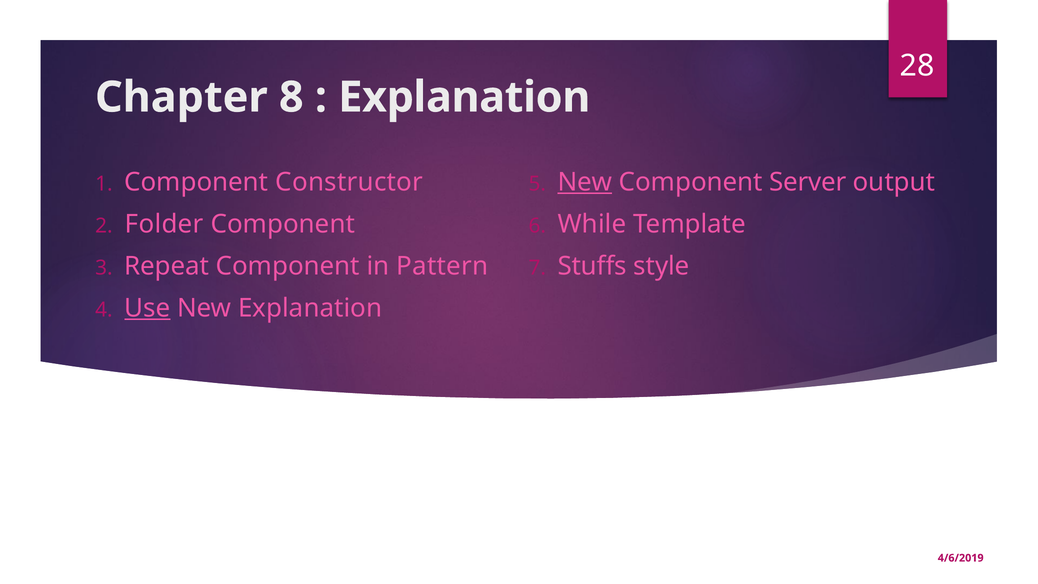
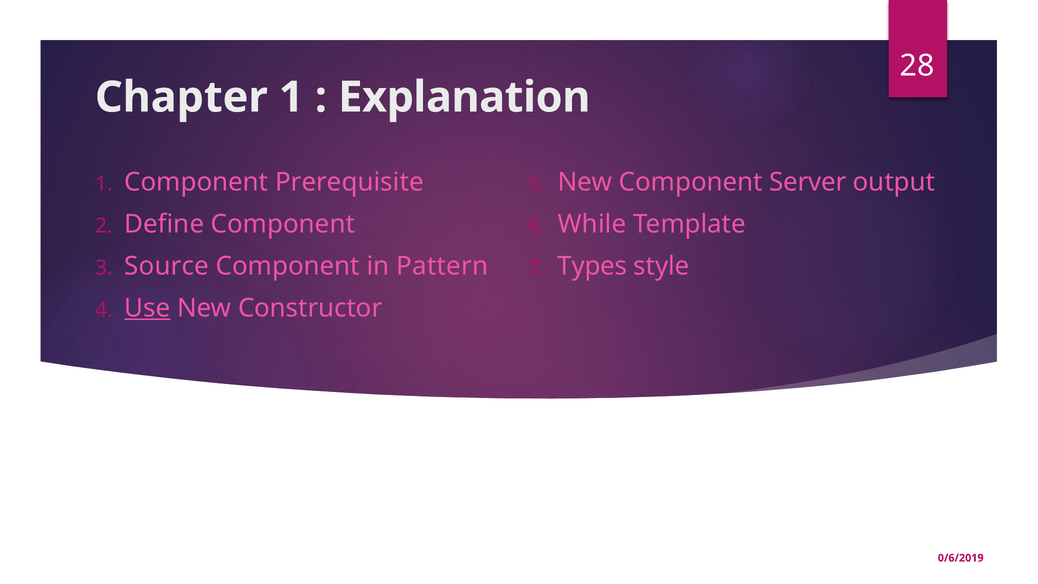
Chapter 8: 8 -> 1 (291, 97)
Constructor: Constructor -> Prerequisite (349, 182)
New underline: present -> none (585, 182)
Folder: Folder -> Define (164, 224)
Repeat: Repeat -> Source (167, 266)
Stuffs: Stuffs -> Types (592, 266)
New Explanation: Explanation -> Constructor (310, 308)
4/6/2019: 4/6/2019 -> 0/6/2019 (961, 558)
